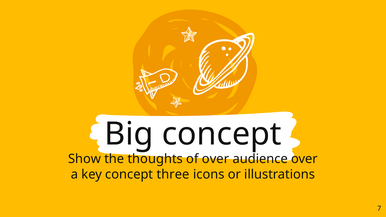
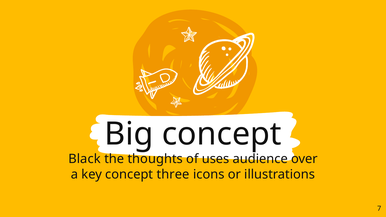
Show: Show -> Black (84, 159)
of over: over -> uses (216, 159)
